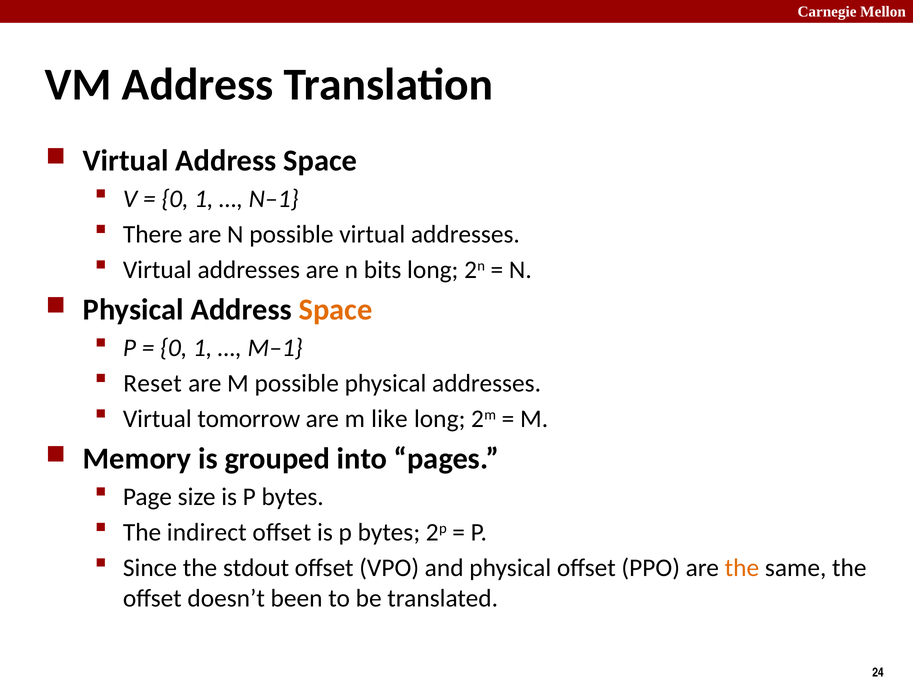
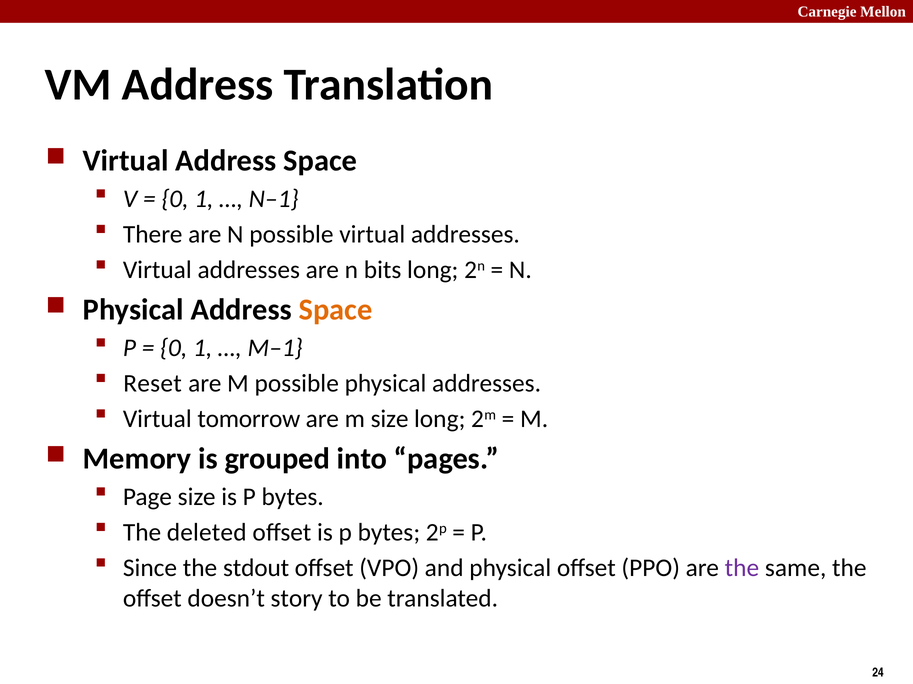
m like: like -> size (390, 419)
indirect: indirect -> deleted (207, 533)
the colour: orange -> purple (742, 568)
been: been -> story (297, 599)
